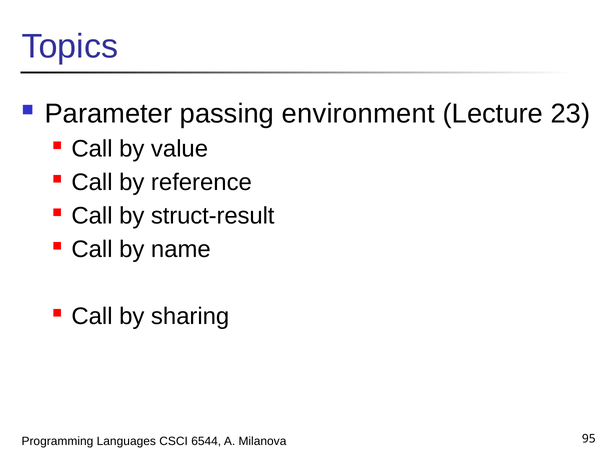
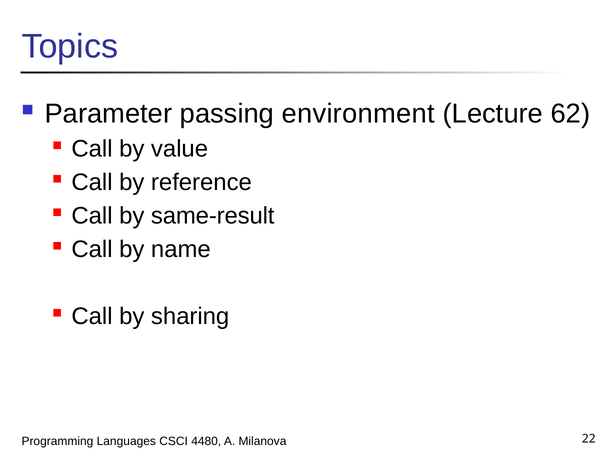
23: 23 -> 62 (570, 114)
struct-result: struct-result -> same-result (213, 216)
6544: 6544 -> 4480 (206, 442)
95: 95 -> 22 (589, 439)
